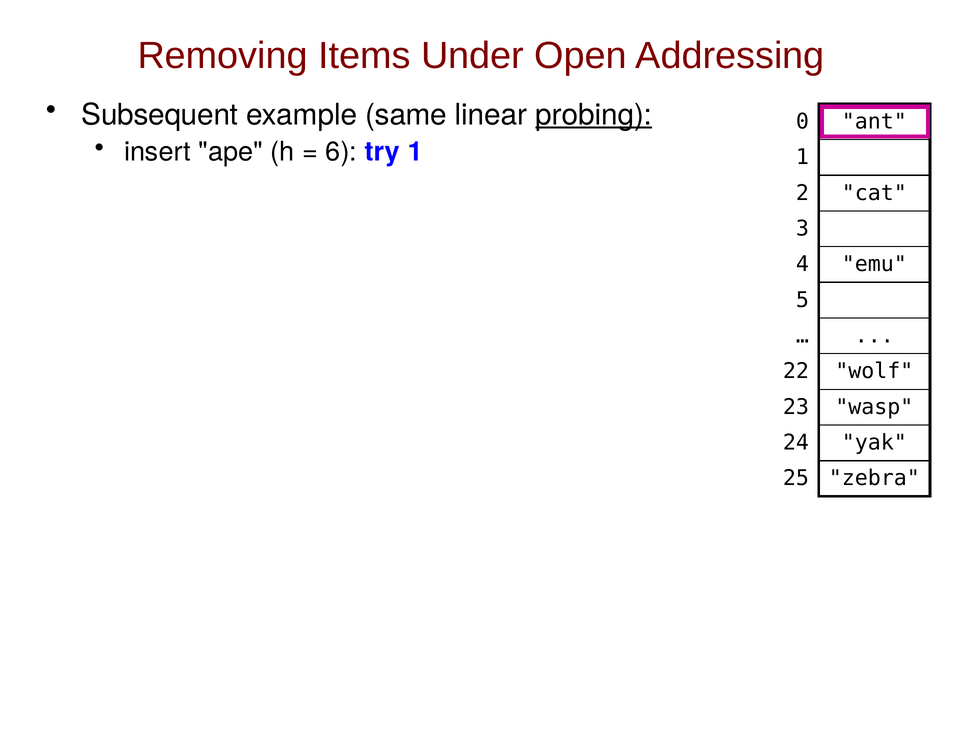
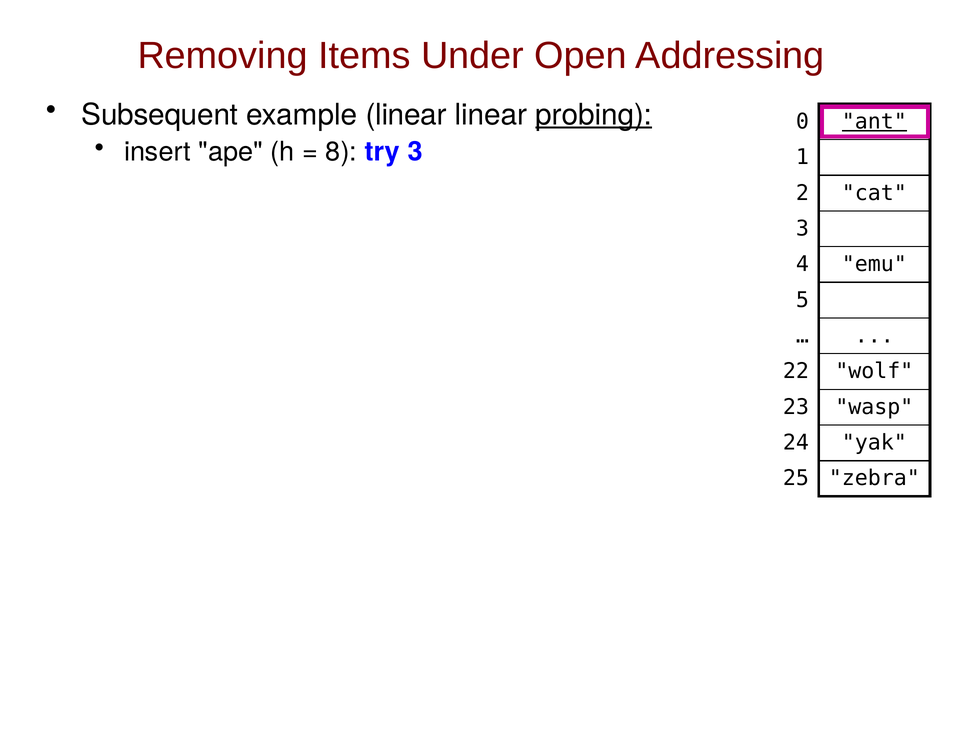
example same: same -> linear (406, 115)
ant underline: none -> present (874, 122)
6: 6 -> 8 (341, 152)
try 1: 1 -> 3 (415, 152)
